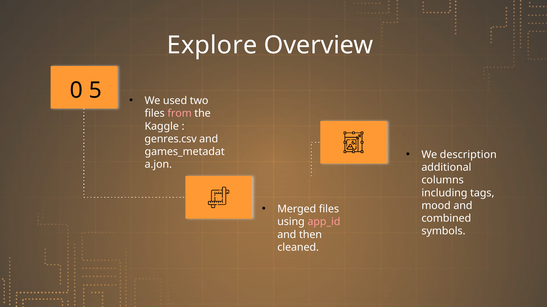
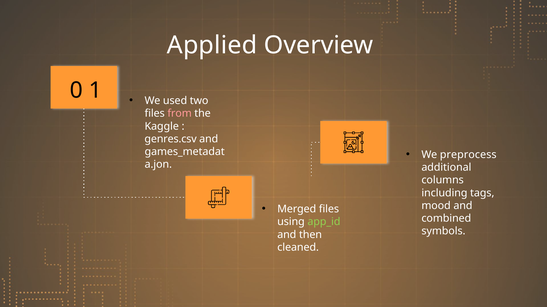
Explore: Explore -> Applied (212, 45)
5: 5 -> 1 (95, 91)
description: description -> preprocess (468, 155)
app_id colour: pink -> light green (324, 222)
